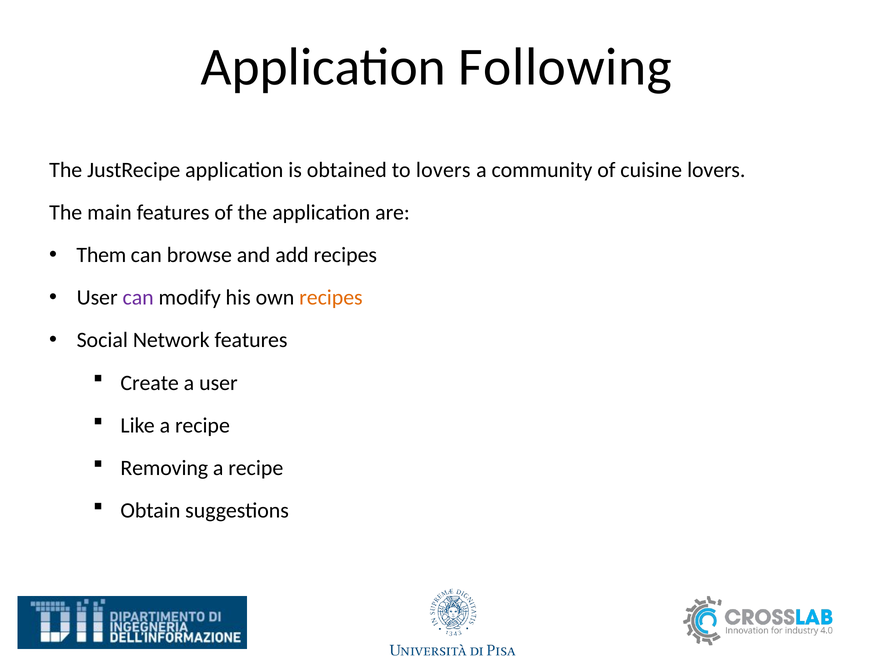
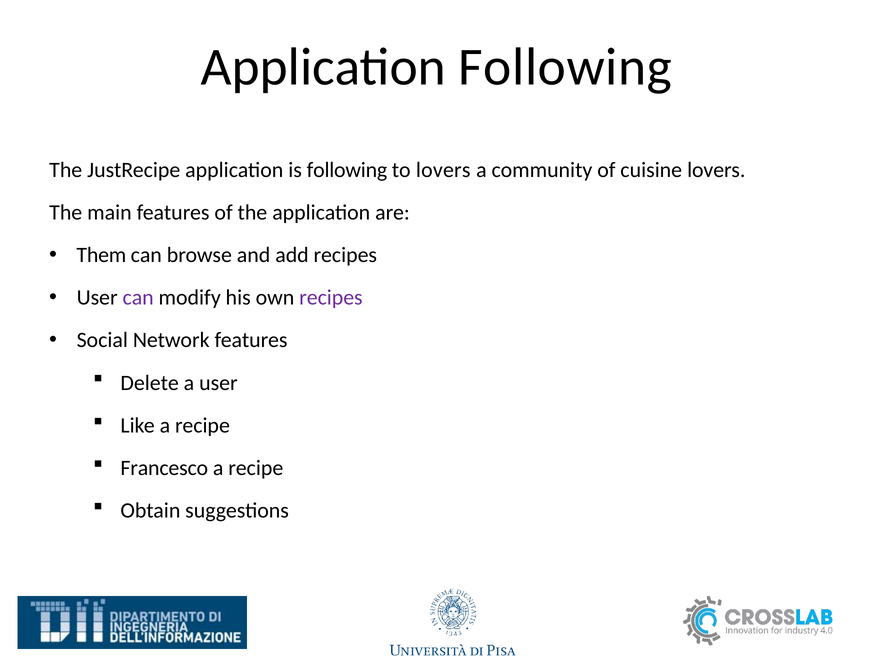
is obtained: obtained -> following (347, 170)
recipes colour: orange -> purple (331, 298)
Create: Create -> Delete (150, 383)
Removing: Removing -> Francesco (164, 468)
